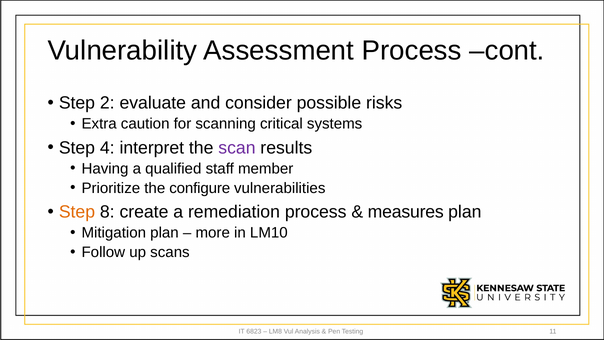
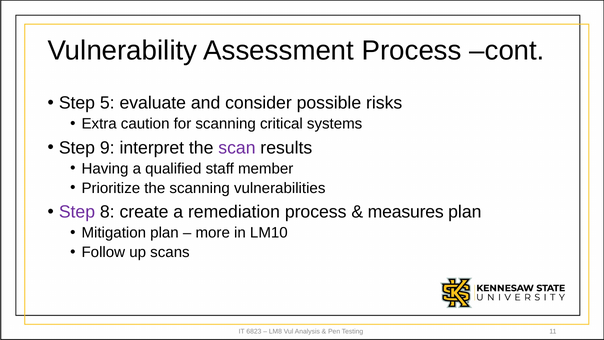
2: 2 -> 5 (107, 103)
4: 4 -> 9 (107, 148)
the configure: configure -> scanning (200, 188)
Step colour: orange -> purple (77, 212)
